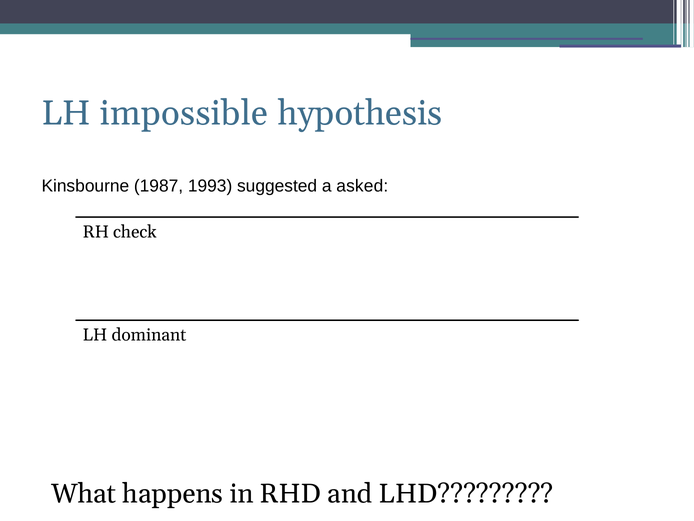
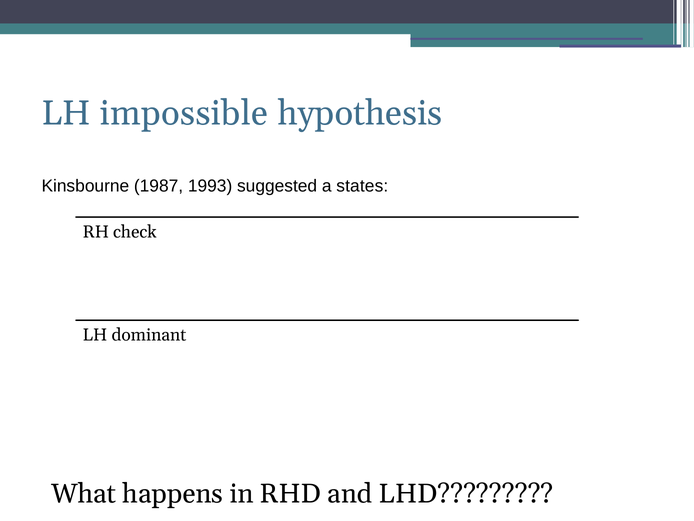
asked: asked -> states (362, 186)
